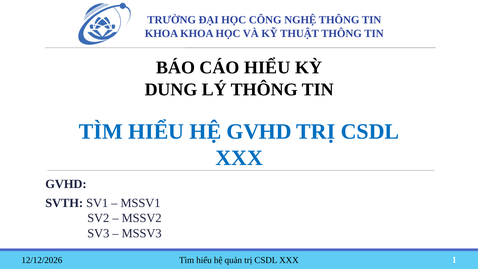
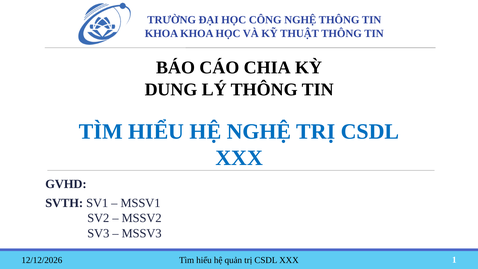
CÁO HIỂU: HIỂU -> CHIA (267, 68)
HỆ GVHD: GVHD -> NGHỆ (259, 131)
